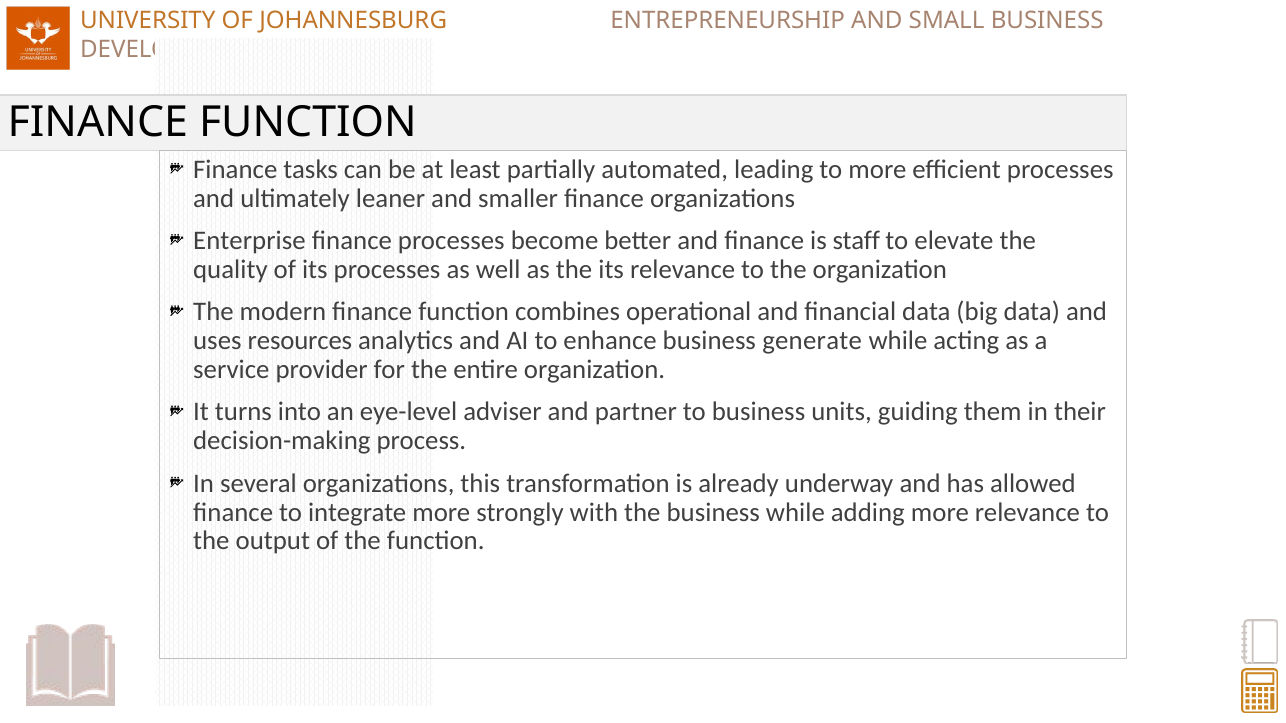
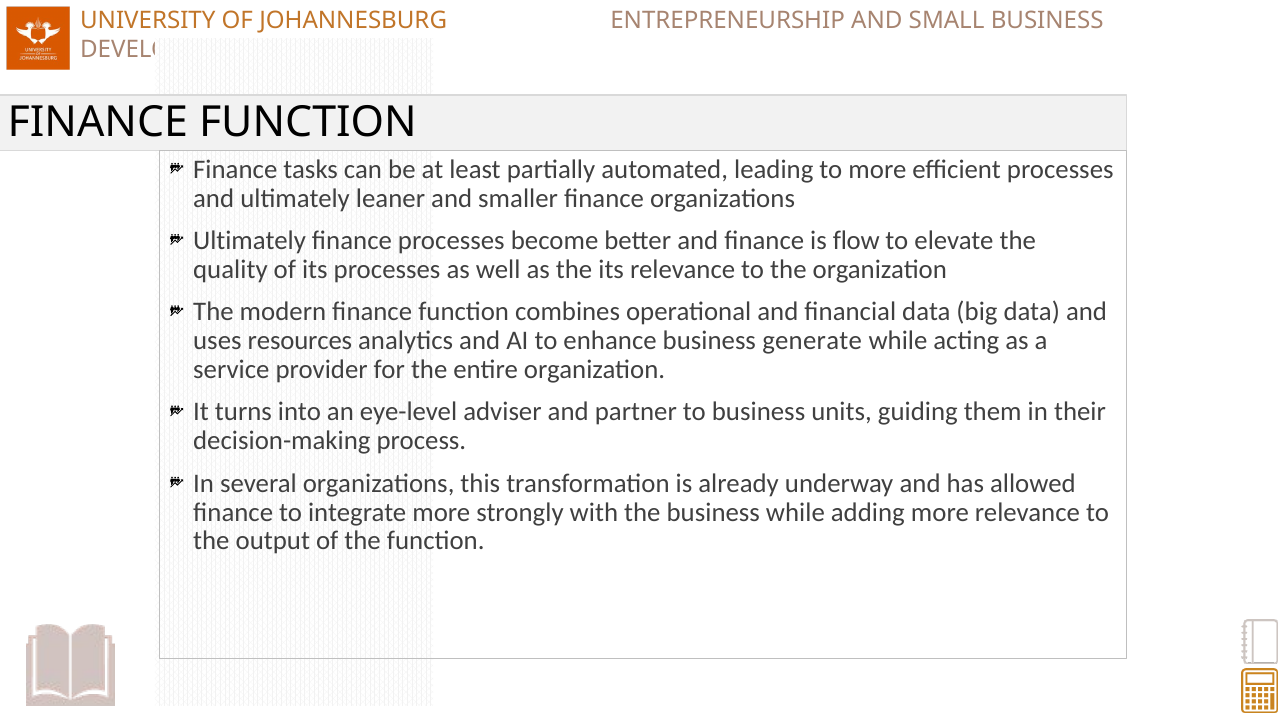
Enterprise: Enterprise -> Ultimately (250, 241)
staff: staff -> flow (856, 241)
